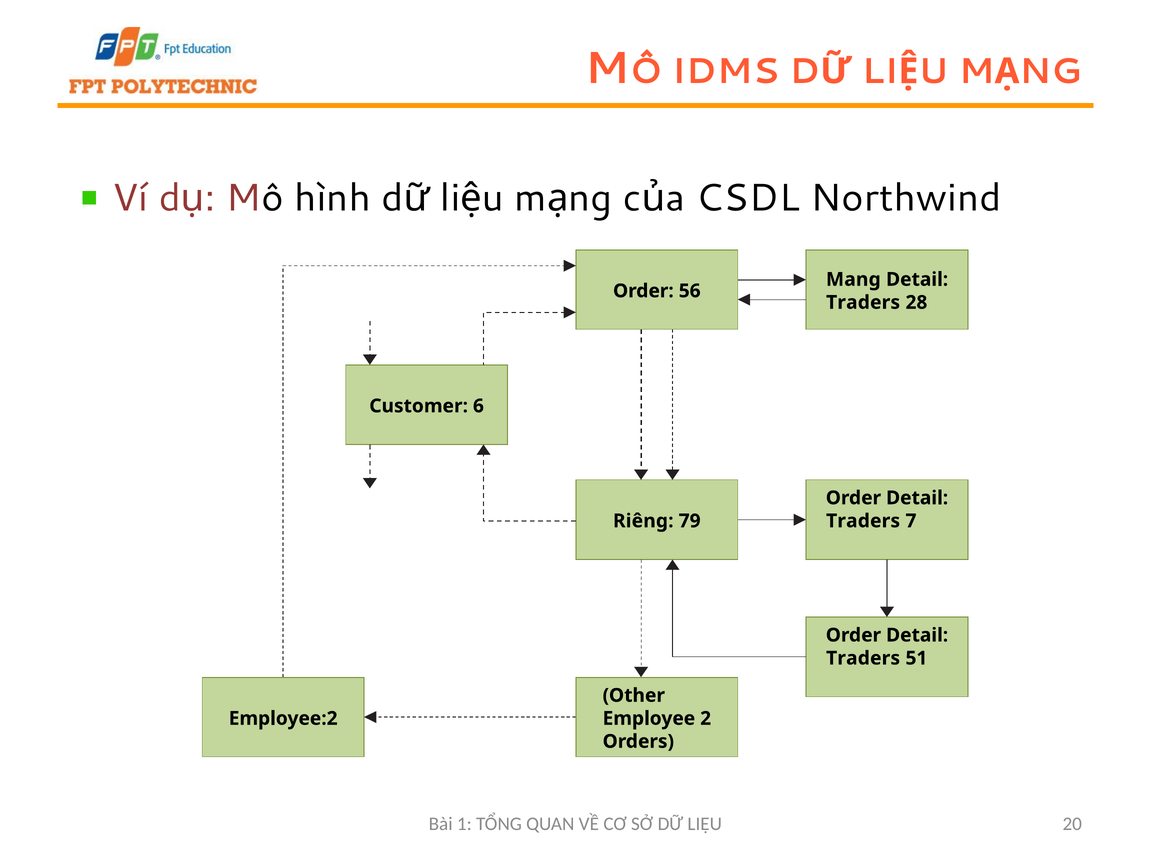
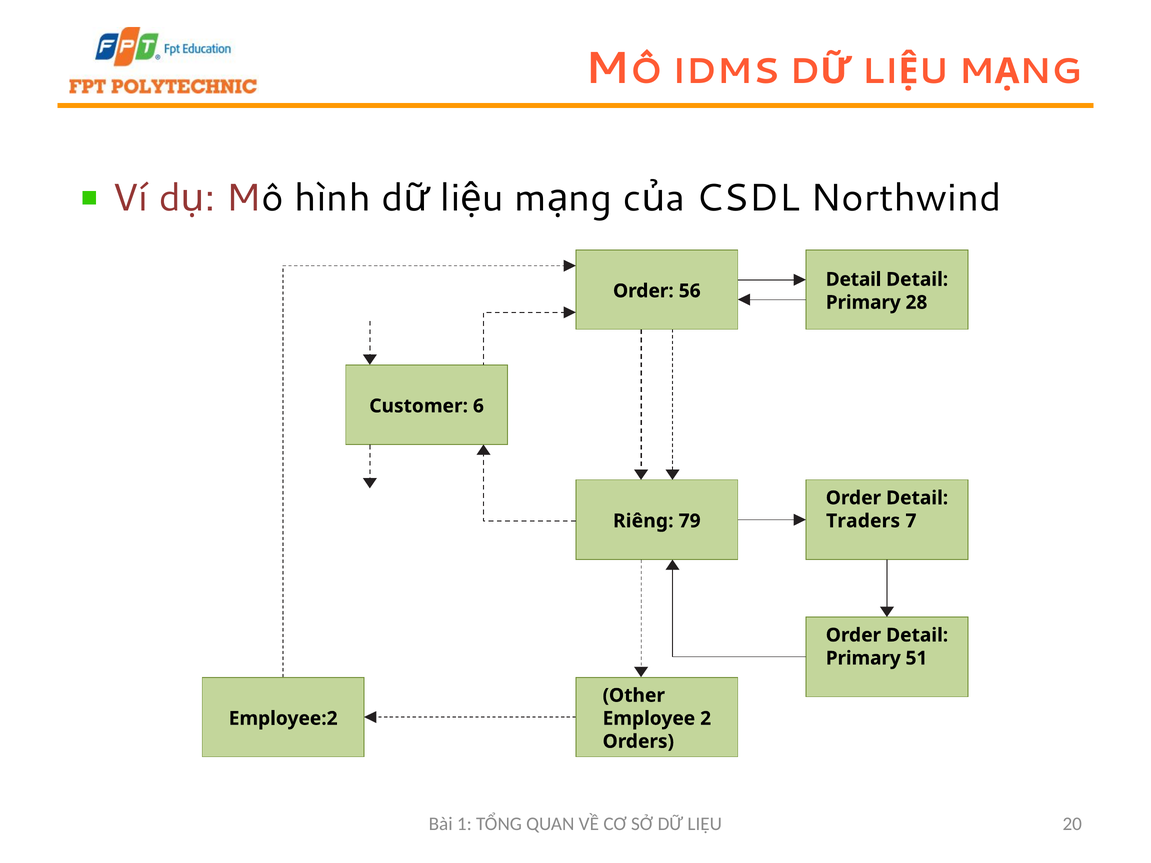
Mang: Mang -> Detail (854, 280)
Traders: Traders -> Primary (863, 303)
Traders: Traders -> Primary (863, 658)
